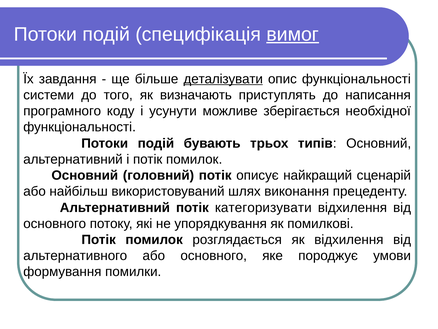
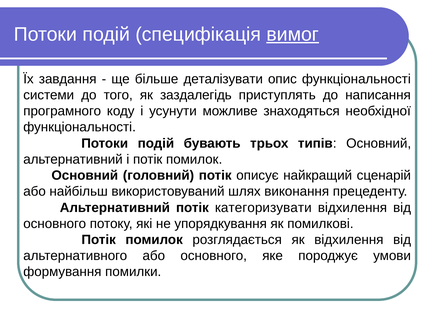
деталізувати underline: present -> none (223, 79)
визначають: визначають -> заздалегідь (196, 95)
зберігається: зберігається -> знаходяться (302, 111)
